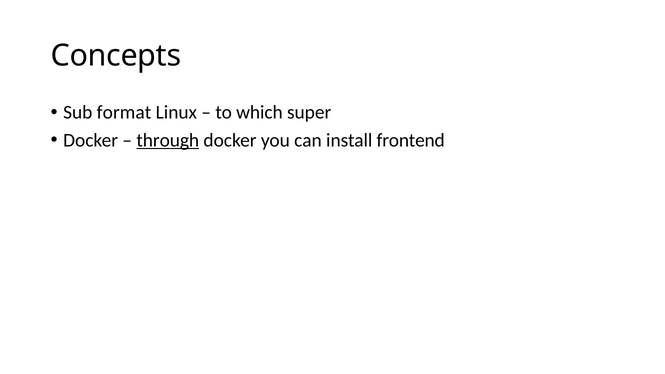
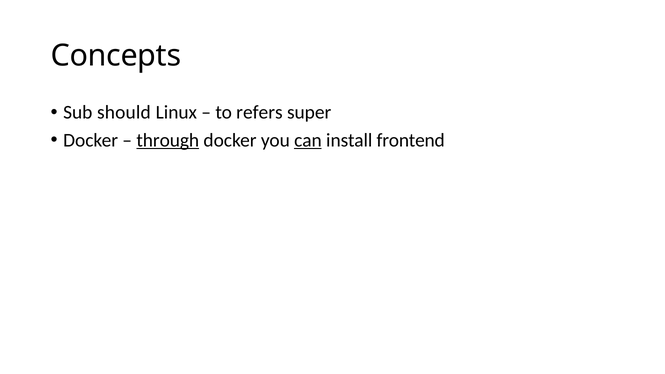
format: format -> should (124, 112)
which: which -> refers (259, 112)
can underline: none -> present (308, 140)
